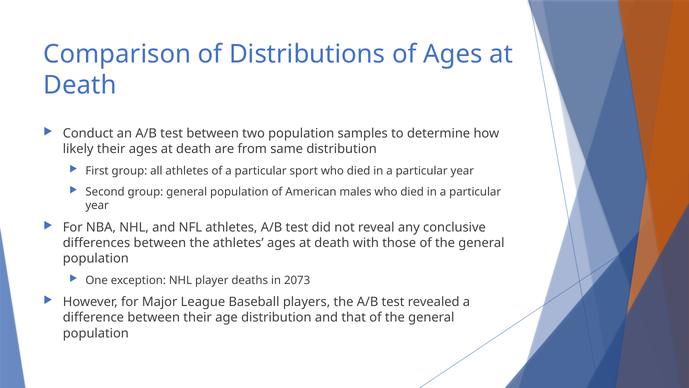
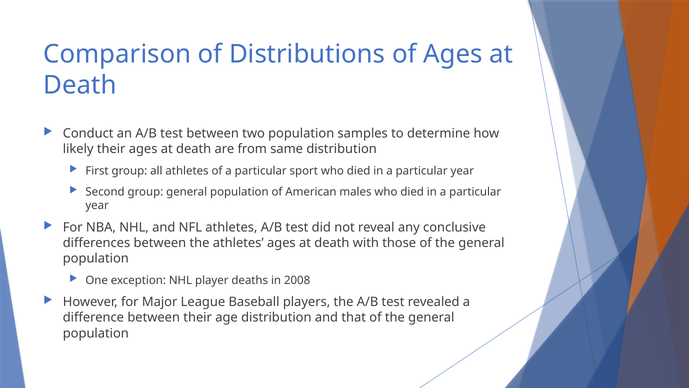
2073: 2073 -> 2008 (297, 280)
